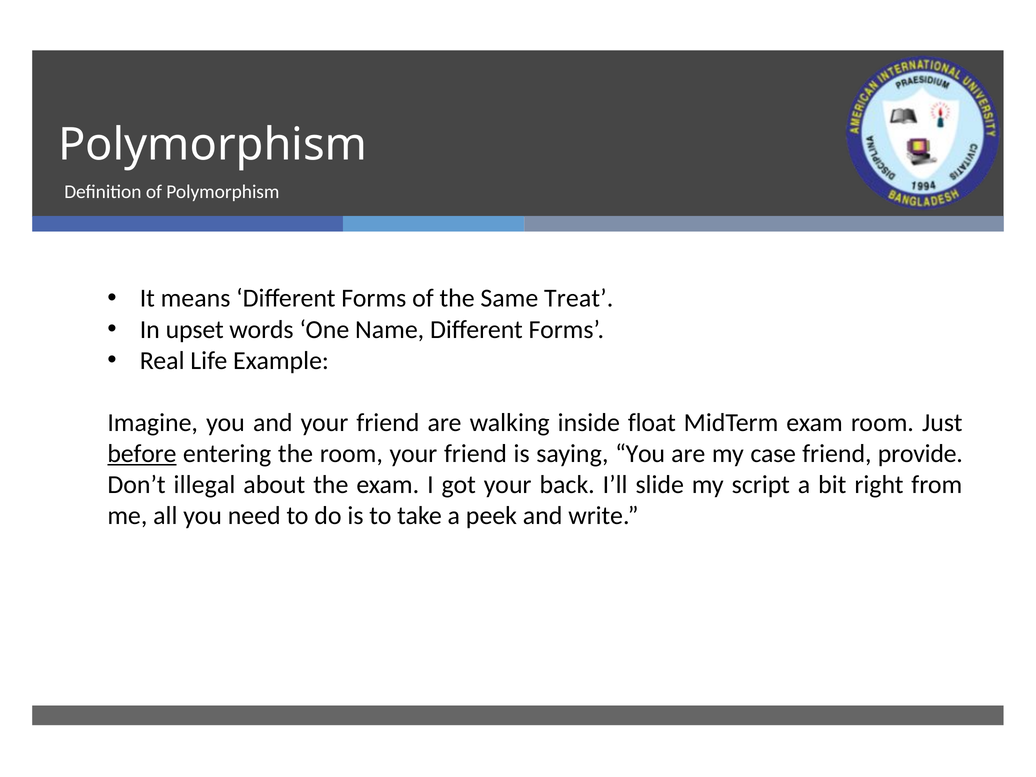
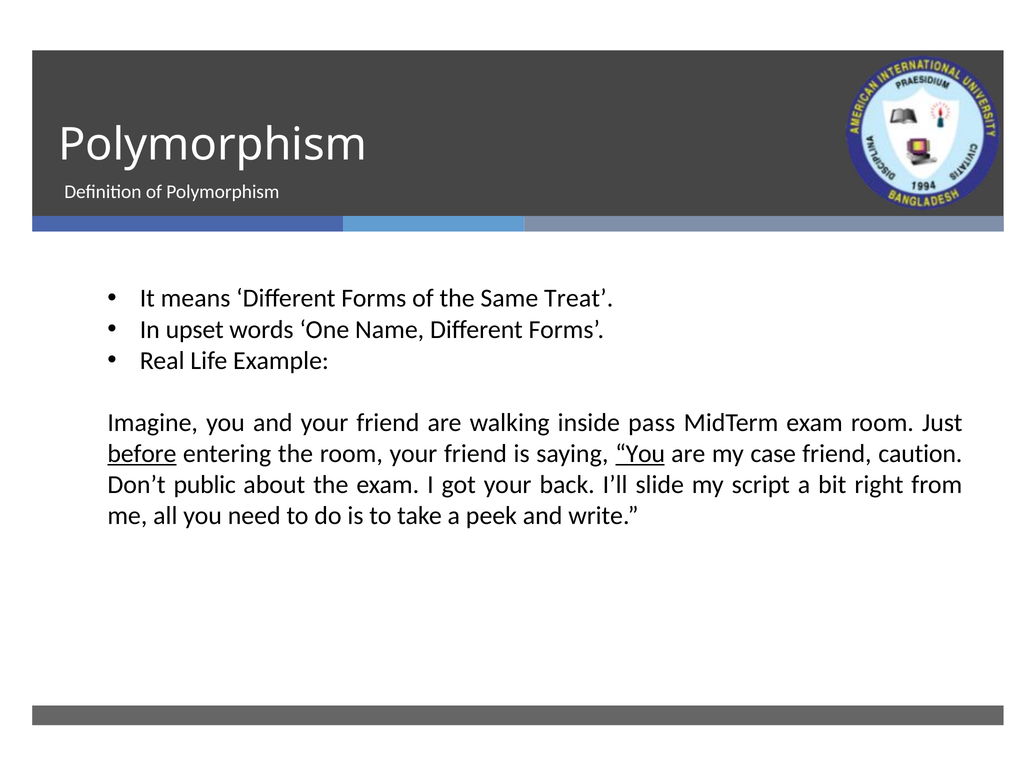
float: float -> pass (652, 423)
You underline: none -> present (640, 454)
provide: provide -> caution (920, 454)
illegal: illegal -> public (205, 485)
